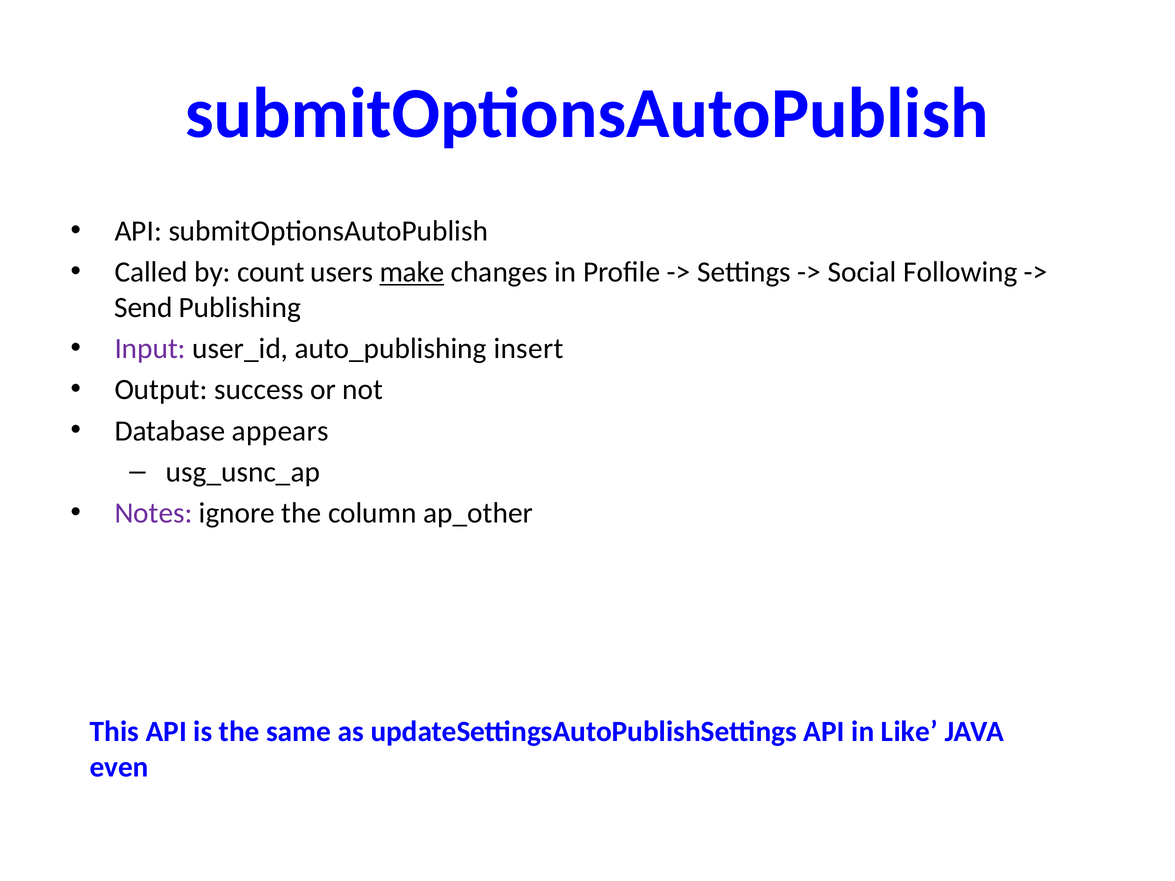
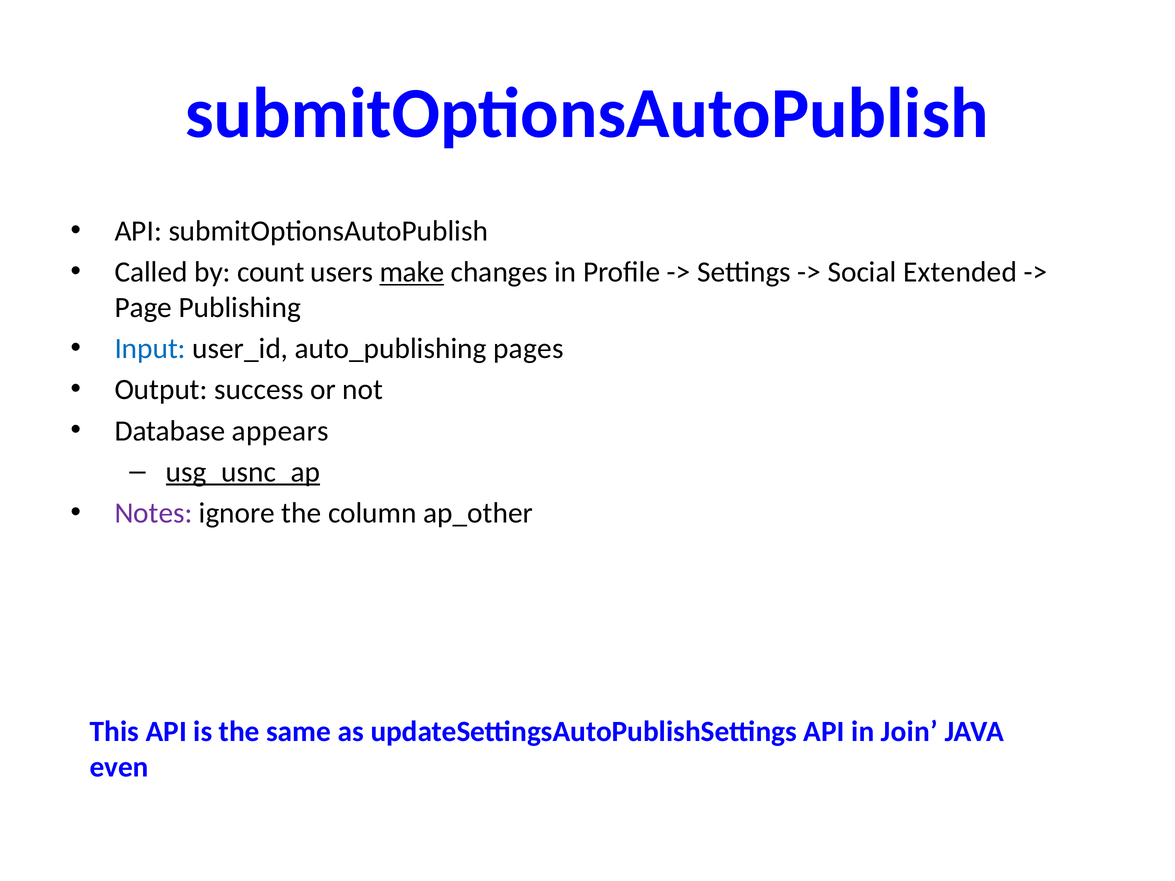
Following: Following -> Extended (960, 272)
Send: Send -> Page (143, 308)
Input colour: purple -> blue (150, 349)
insert: insert -> pages (528, 349)
usg_usnc_ap underline: none -> present (243, 472)
Like: Like -> Join (909, 732)
